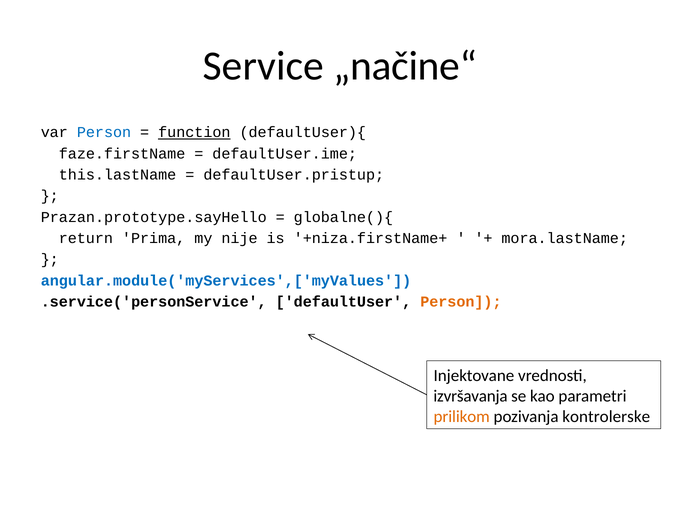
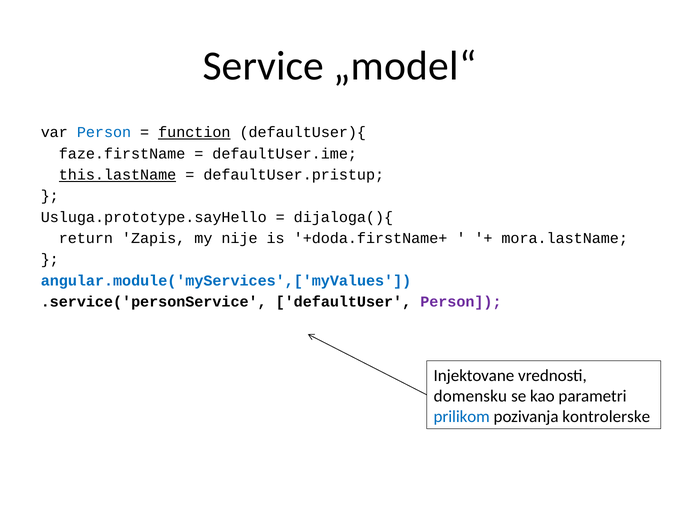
„načine“: „načine“ -> „model“ (405, 66)
this.lastName underline: none -> present (118, 175)
Prazan.prototype.sayHello: Prazan.prototype.sayHello -> Usluga.prototype.sayHello (154, 217)
globalne(){: globalne(){ -> dijaloga(){ (343, 217)
Prima: Prima -> Zapis (154, 238)
+niza.firstName+: +niza.firstName+ -> +doda.firstName+ (371, 238)
Person colour: orange -> purple (461, 302)
izvršavanja: izvršavanja -> domensku (470, 396)
prilikom colour: orange -> blue (462, 416)
